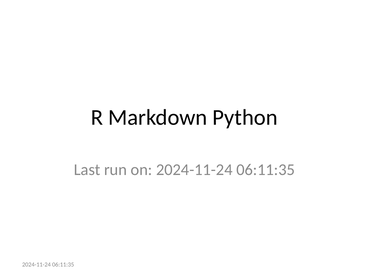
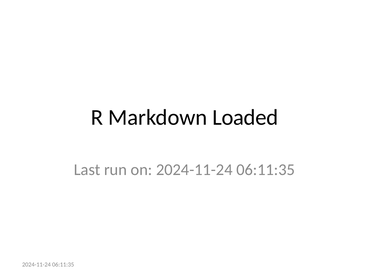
Python: Python -> Loaded (245, 117)
